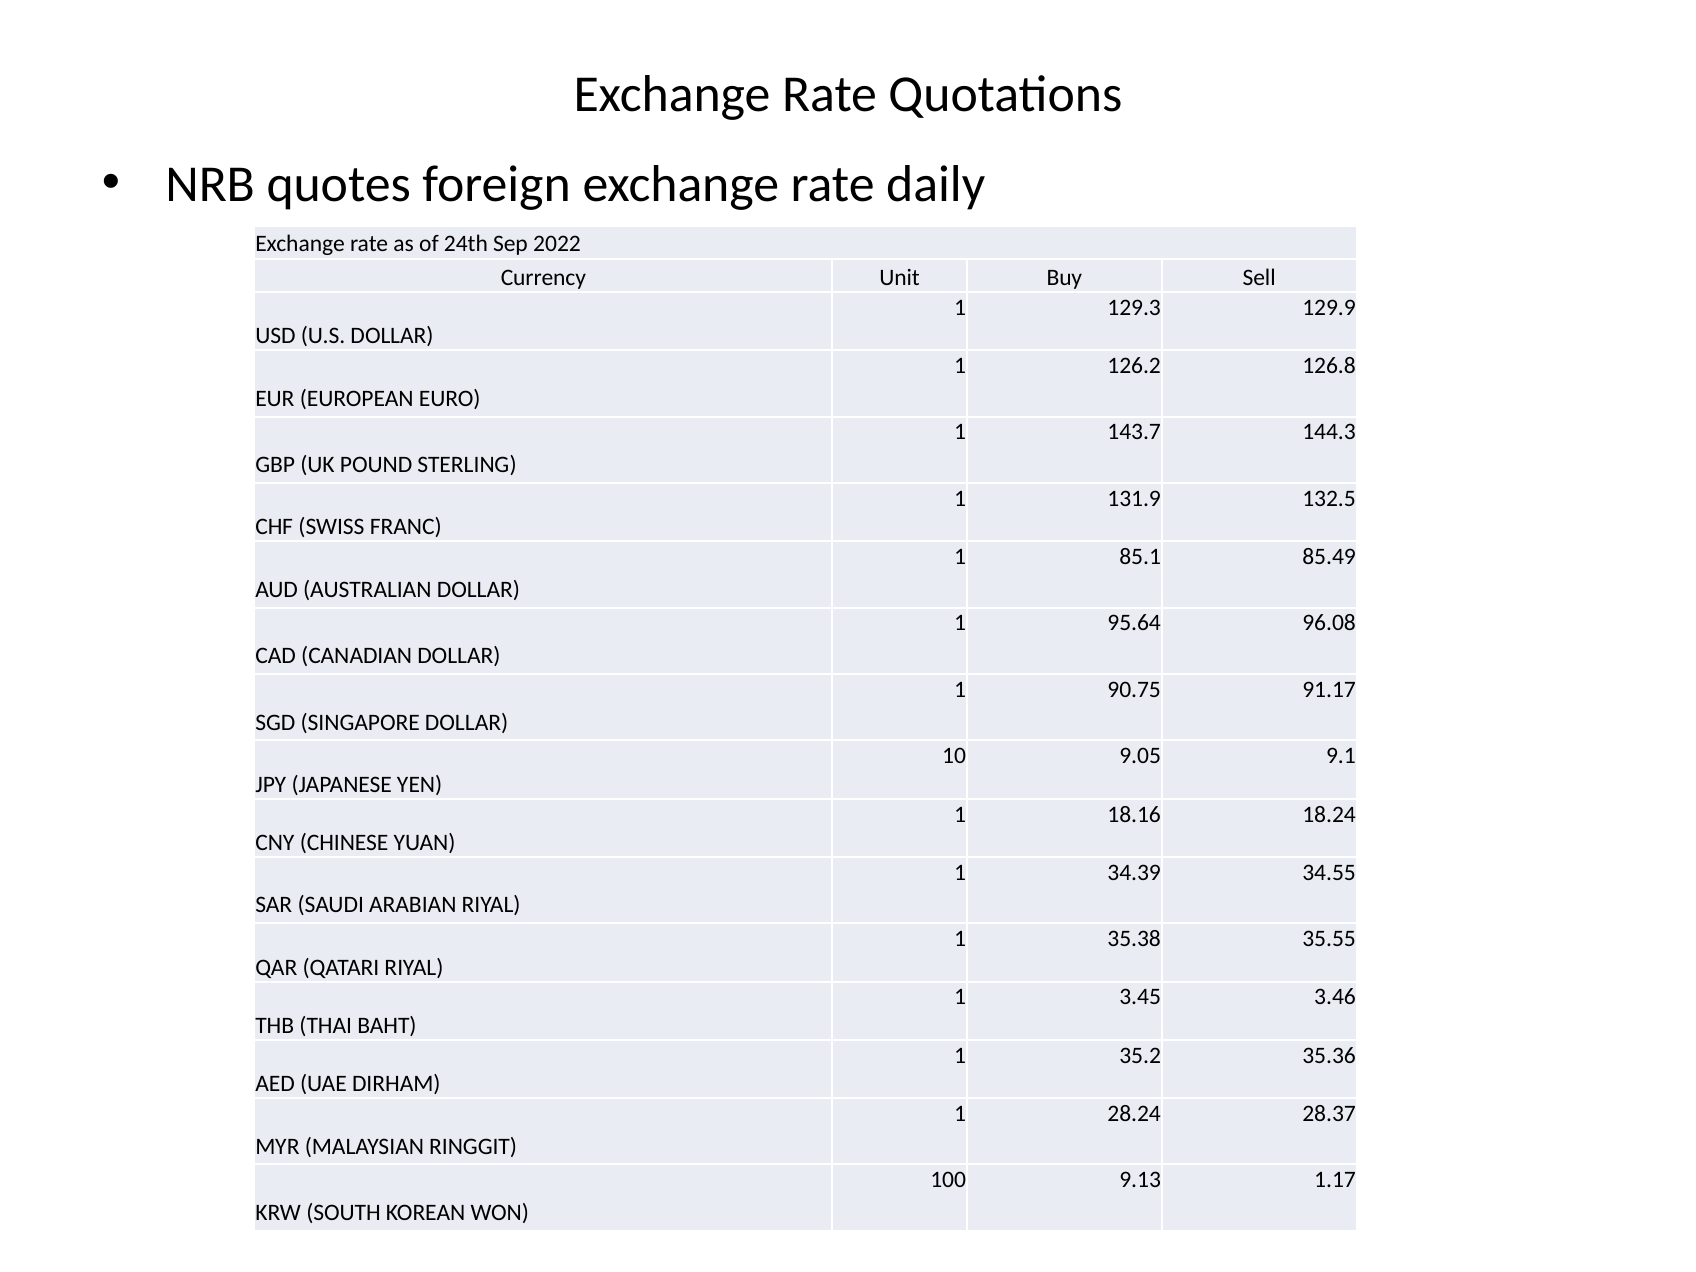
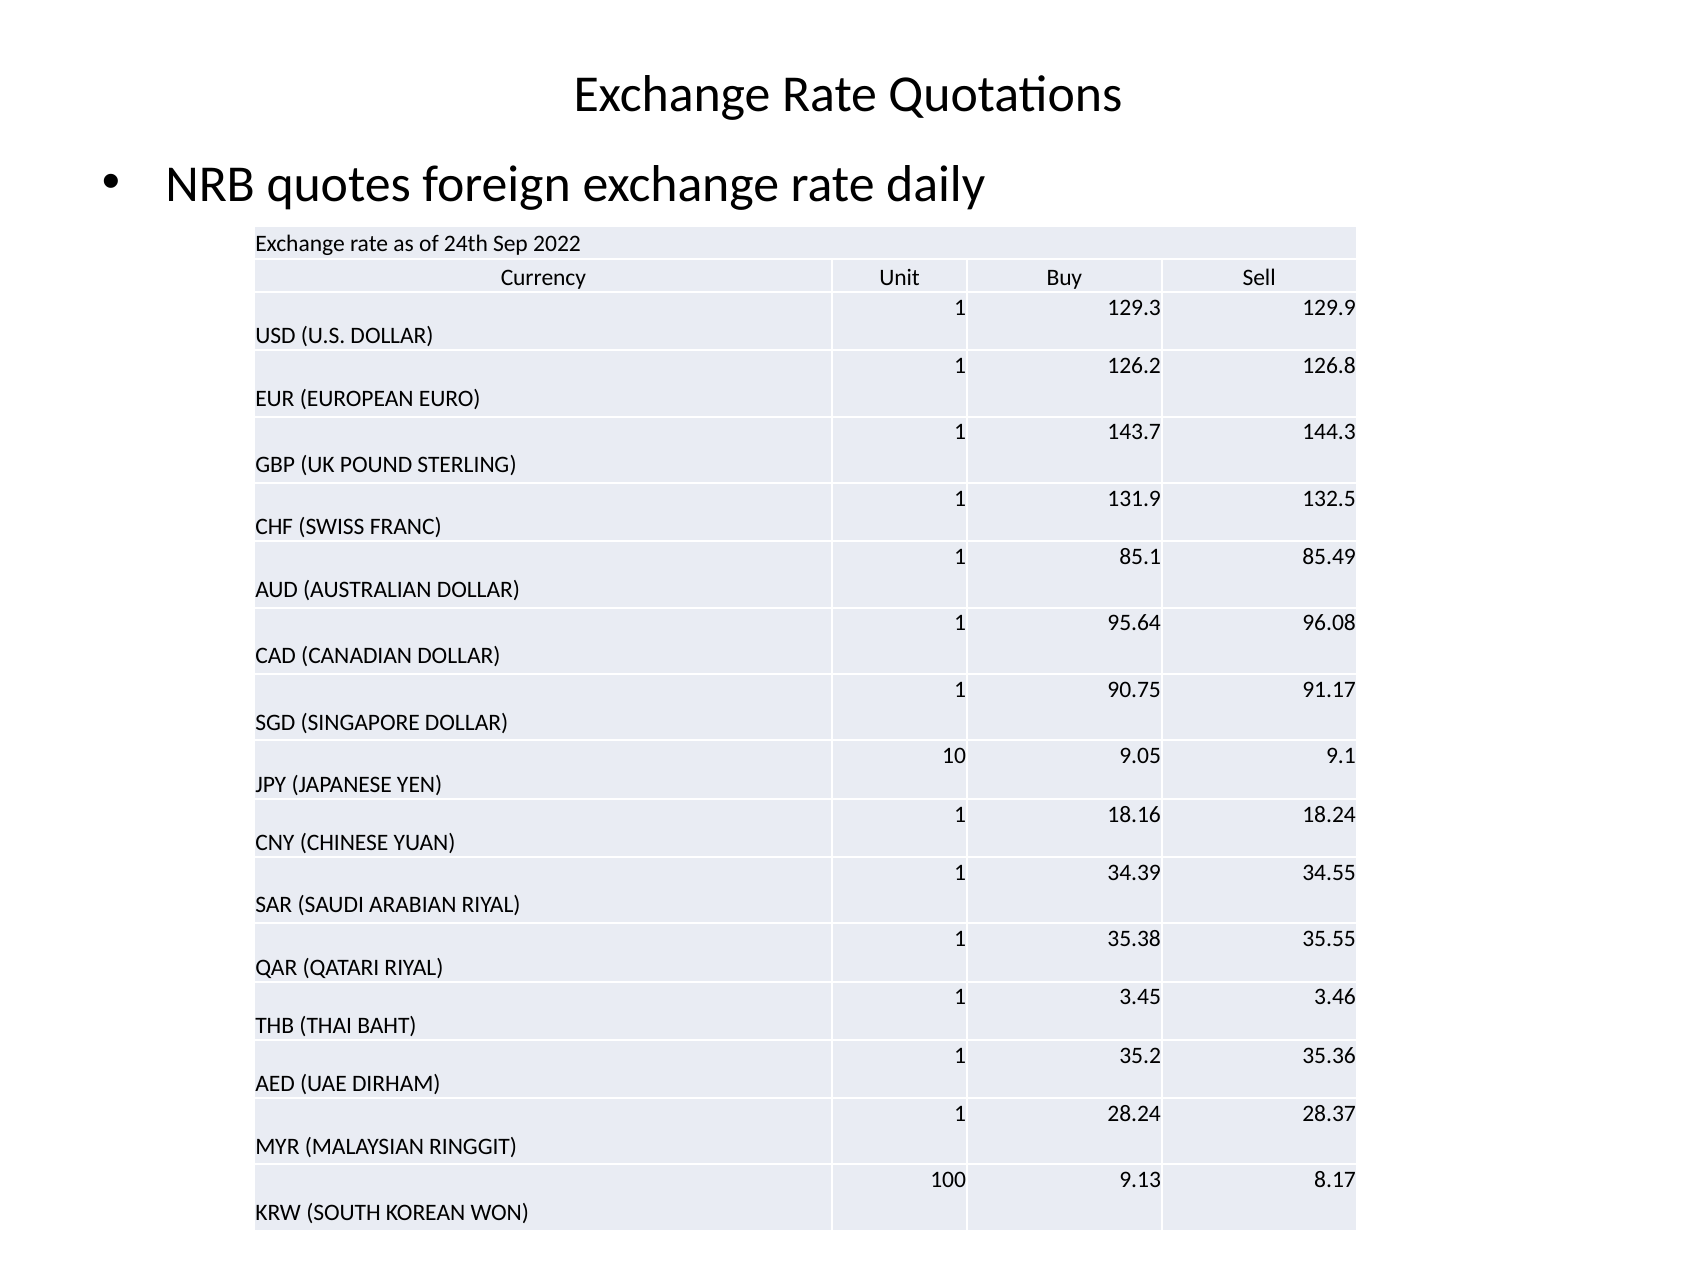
1.17: 1.17 -> 8.17 (1335, 1180)
